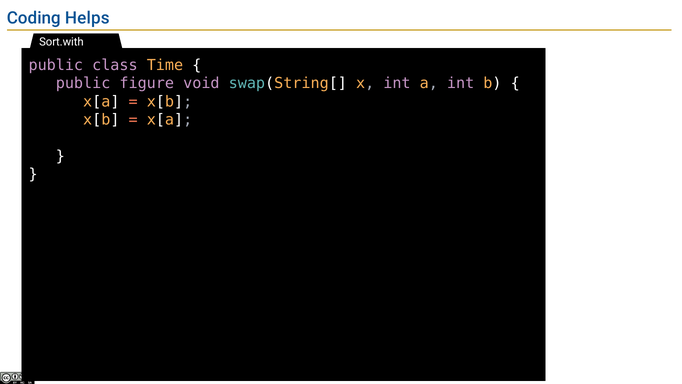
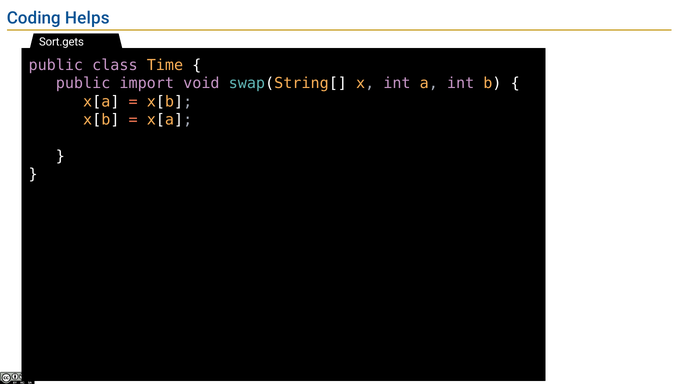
Sort.with: Sort.with -> Sort.gets (61, 42)
figure: figure -> import (147, 83)
